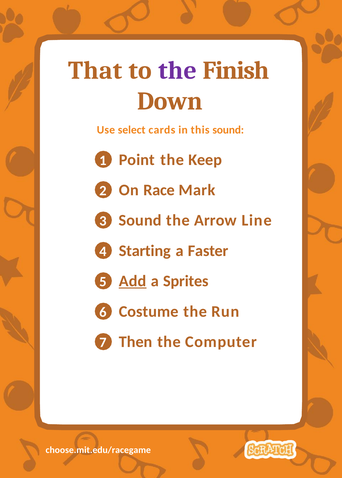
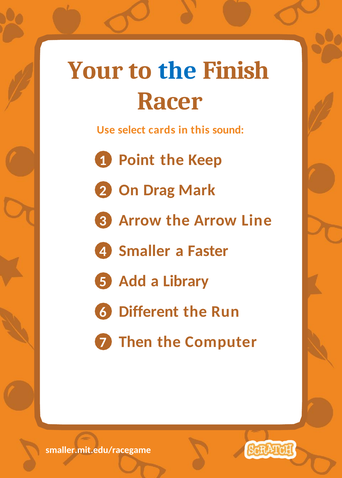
That: That -> Your (95, 71)
the colour: purple -> blue (178, 71)
Down: Down -> Racer (170, 101)
On Race: Race -> Drag (159, 190)
Sound: Sound -> Arrow (140, 221)
Starting: Starting -> Smaller (145, 251)
Add underline: present -> none (133, 282)
Sprites: Sprites -> Library (186, 282)
Costume: Costume -> Different (149, 312)
choose.mit.edu/racegame: choose.mit.edu/racegame -> smaller.mit.edu/racegame (98, 451)
